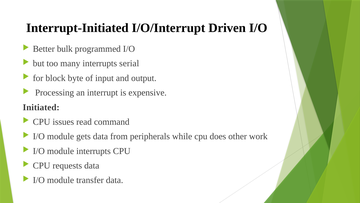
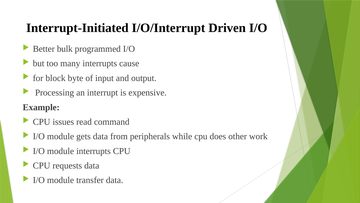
serial: serial -> cause (129, 63)
Initiated: Initiated -> Example (41, 107)
